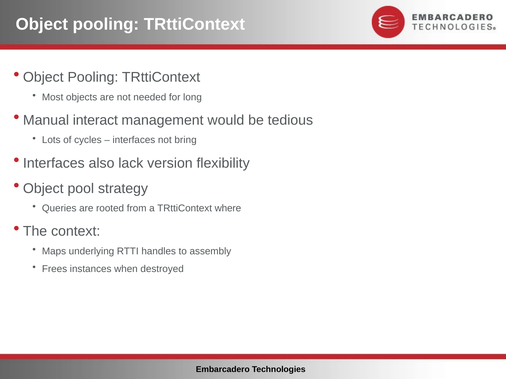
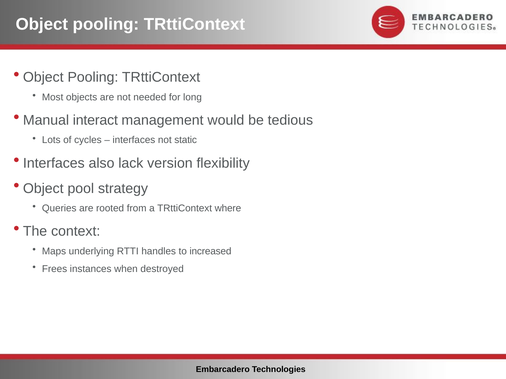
bring: bring -> static (186, 140)
assembly: assembly -> increased (210, 252)
